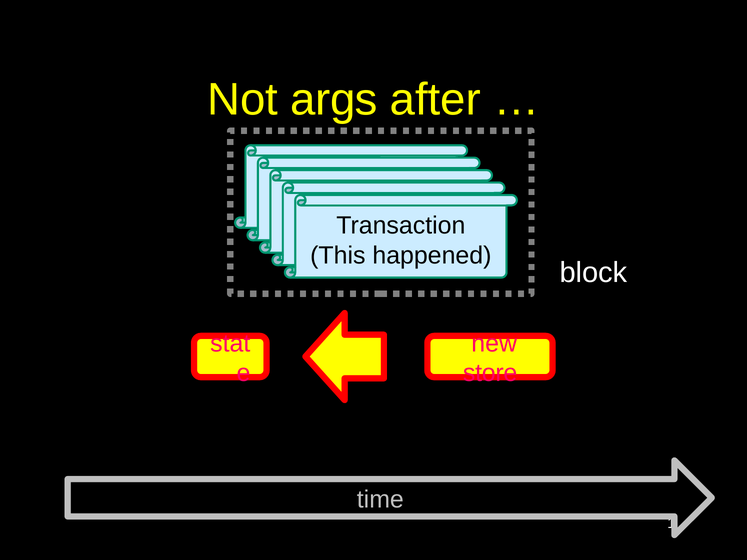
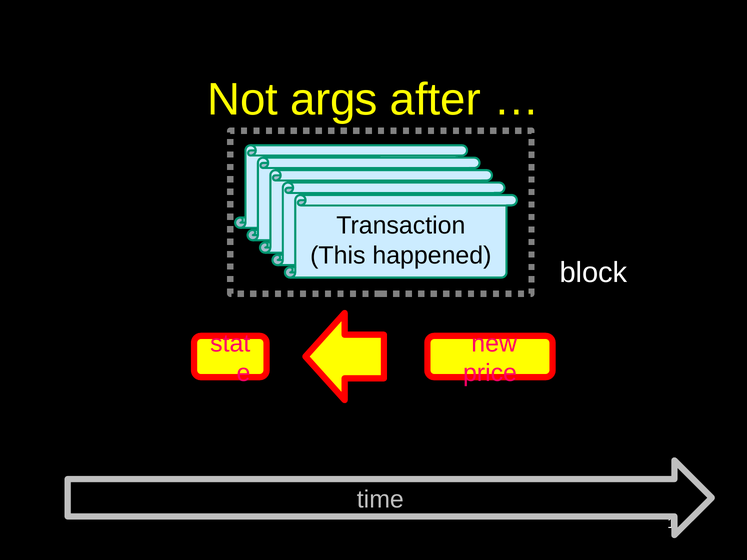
store: store -> price (490, 373)
